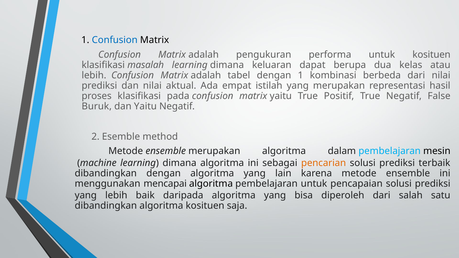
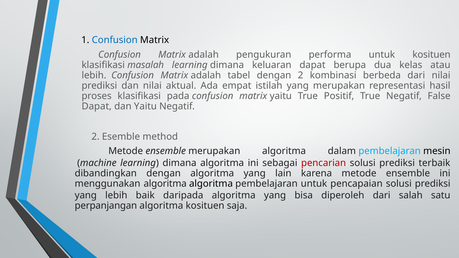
dengan 1: 1 -> 2 (301, 75)
Buruk: Buruk -> Dapat (97, 106)
pencarian colour: orange -> red (324, 163)
menggunakan mencapai: mencapai -> algoritma (165, 184)
dibandingkan: dibandingkan -> perpanjangan (106, 206)
